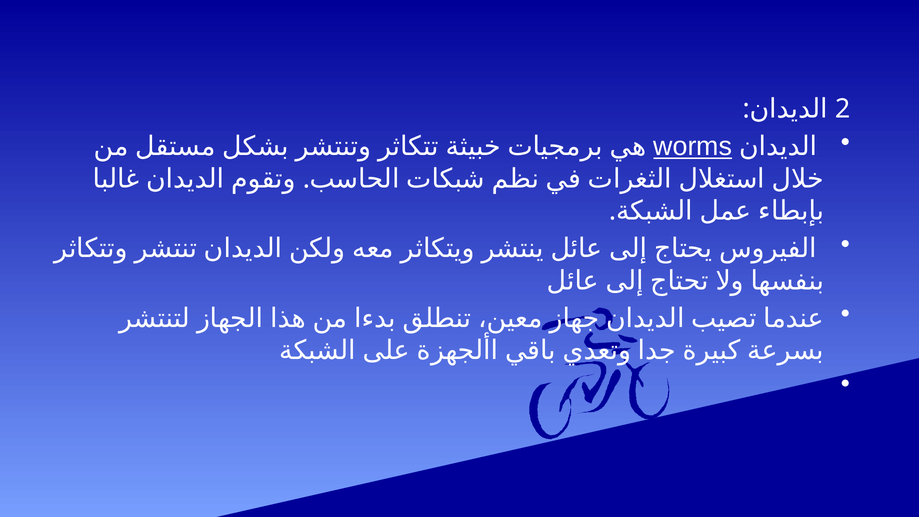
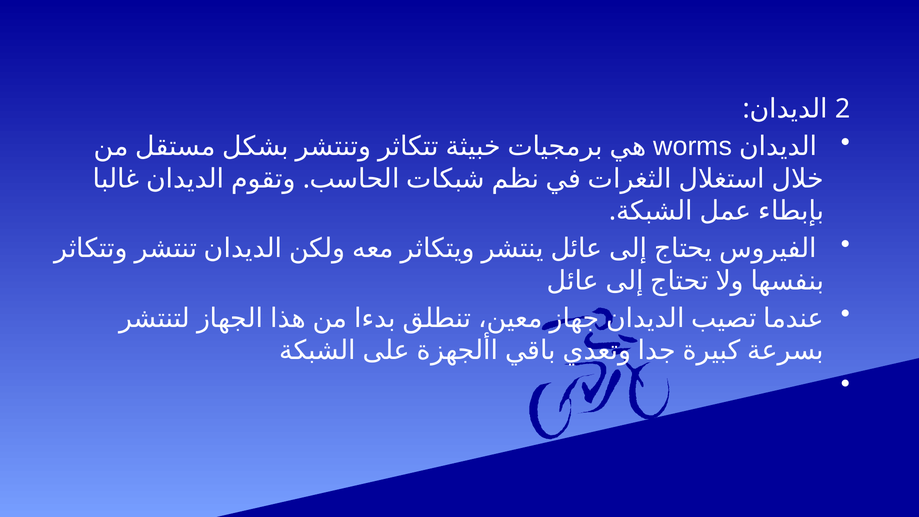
worms underline: present -> none (693, 147)
